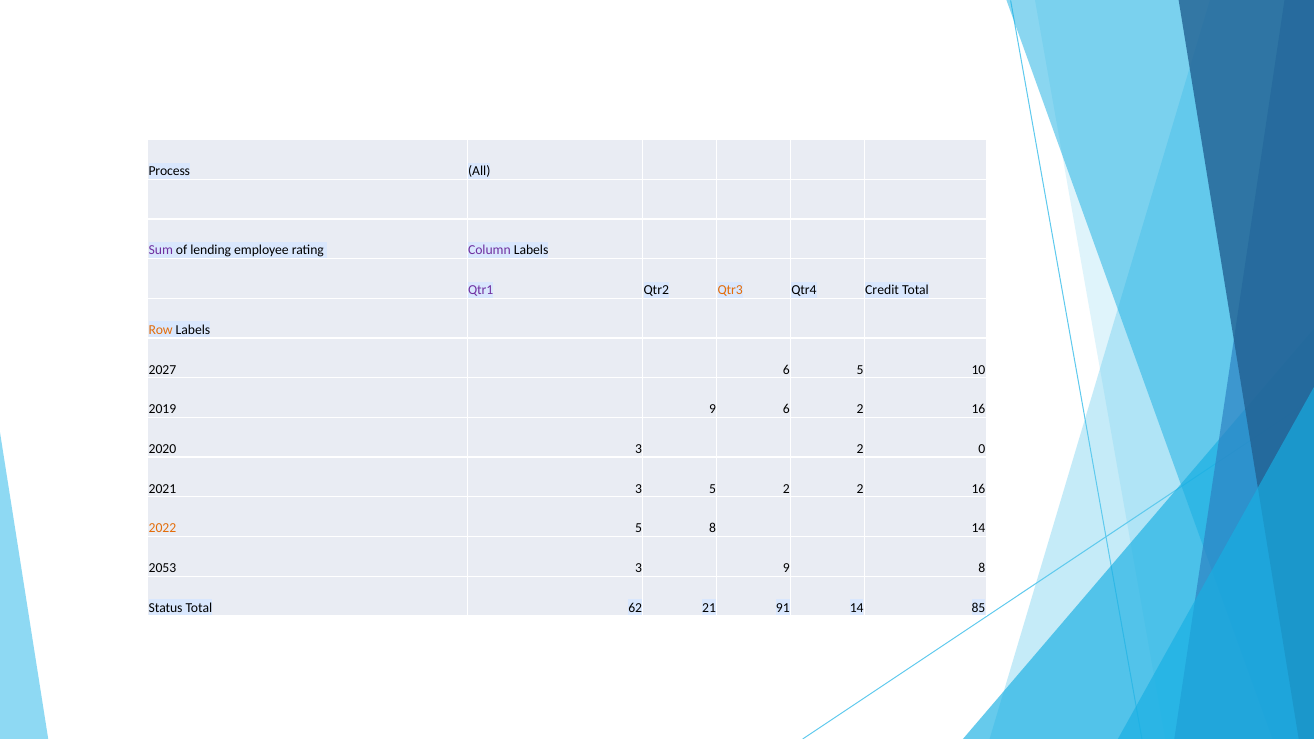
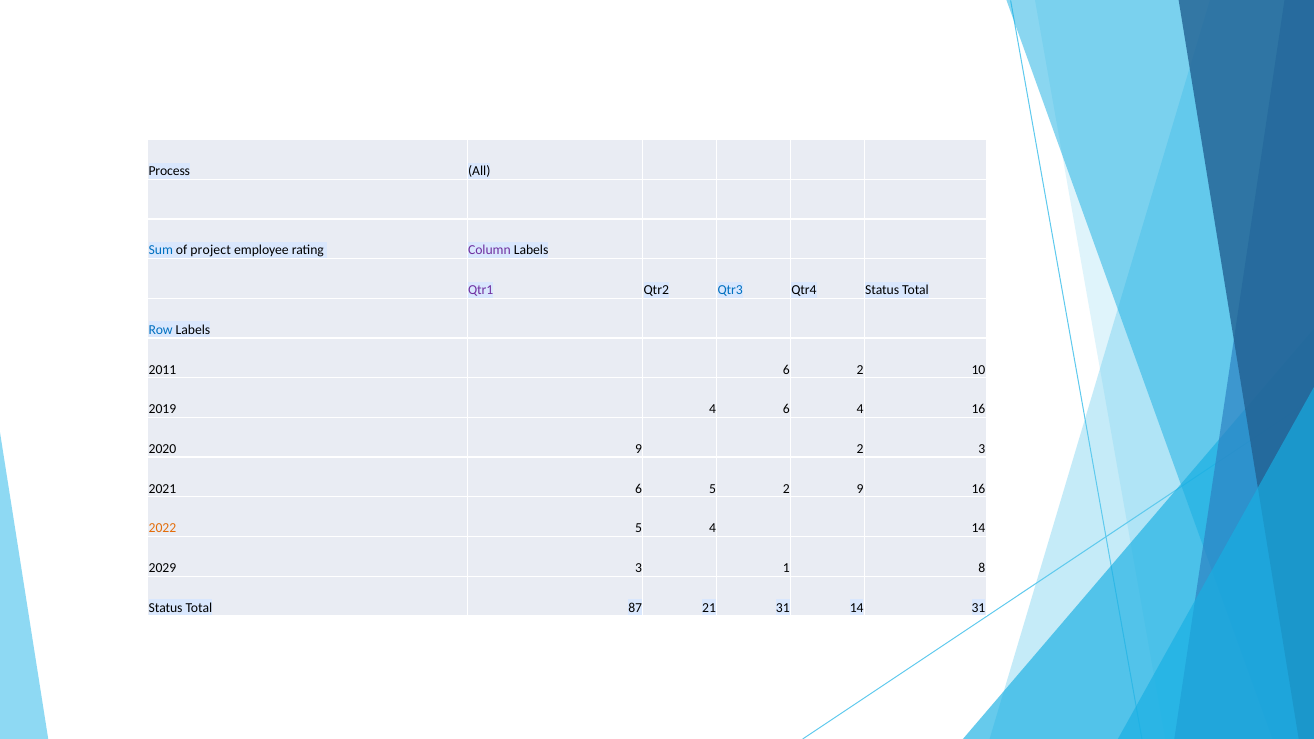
Sum colour: purple -> blue (161, 251)
lending: lending -> project (211, 251)
Qtr3 colour: orange -> blue (730, 290)
Qtr4 Credit: Credit -> Status (882, 290)
Row colour: orange -> blue (161, 330)
2027: 2027 -> 2011 (162, 370)
6 5: 5 -> 2 (860, 370)
2019 9: 9 -> 4 (712, 409)
6 2: 2 -> 4 (860, 409)
2020 3: 3 -> 9 (639, 449)
2 0: 0 -> 3 (982, 449)
2021 3: 3 -> 6 (639, 489)
2 2: 2 -> 9 (860, 489)
5 8: 8 -> 4 (712, 528)
2053: 2053 -> 2029 (162, 568)
3 9: 9 -> 1 (786, 568)
62: 62 -> 87 (635, 608)
21 91: 91 -> 31 (783, 608)
14 85: 85 -> 31 (978, 608)
